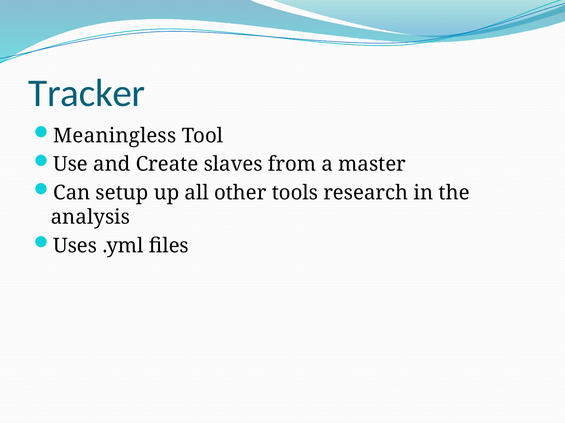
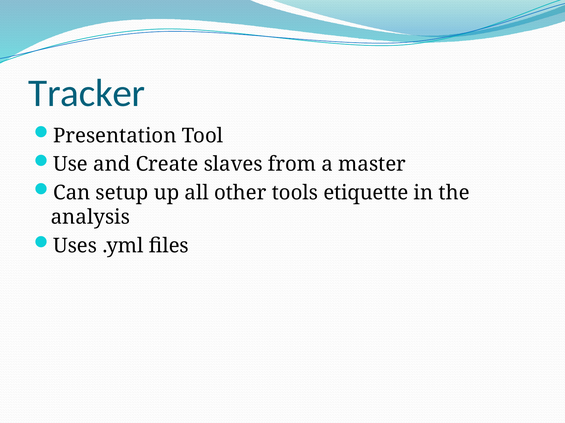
Meaningless: Meaningless -> Presentation (115, 136)
research: research -> etiquette (366, 193)
